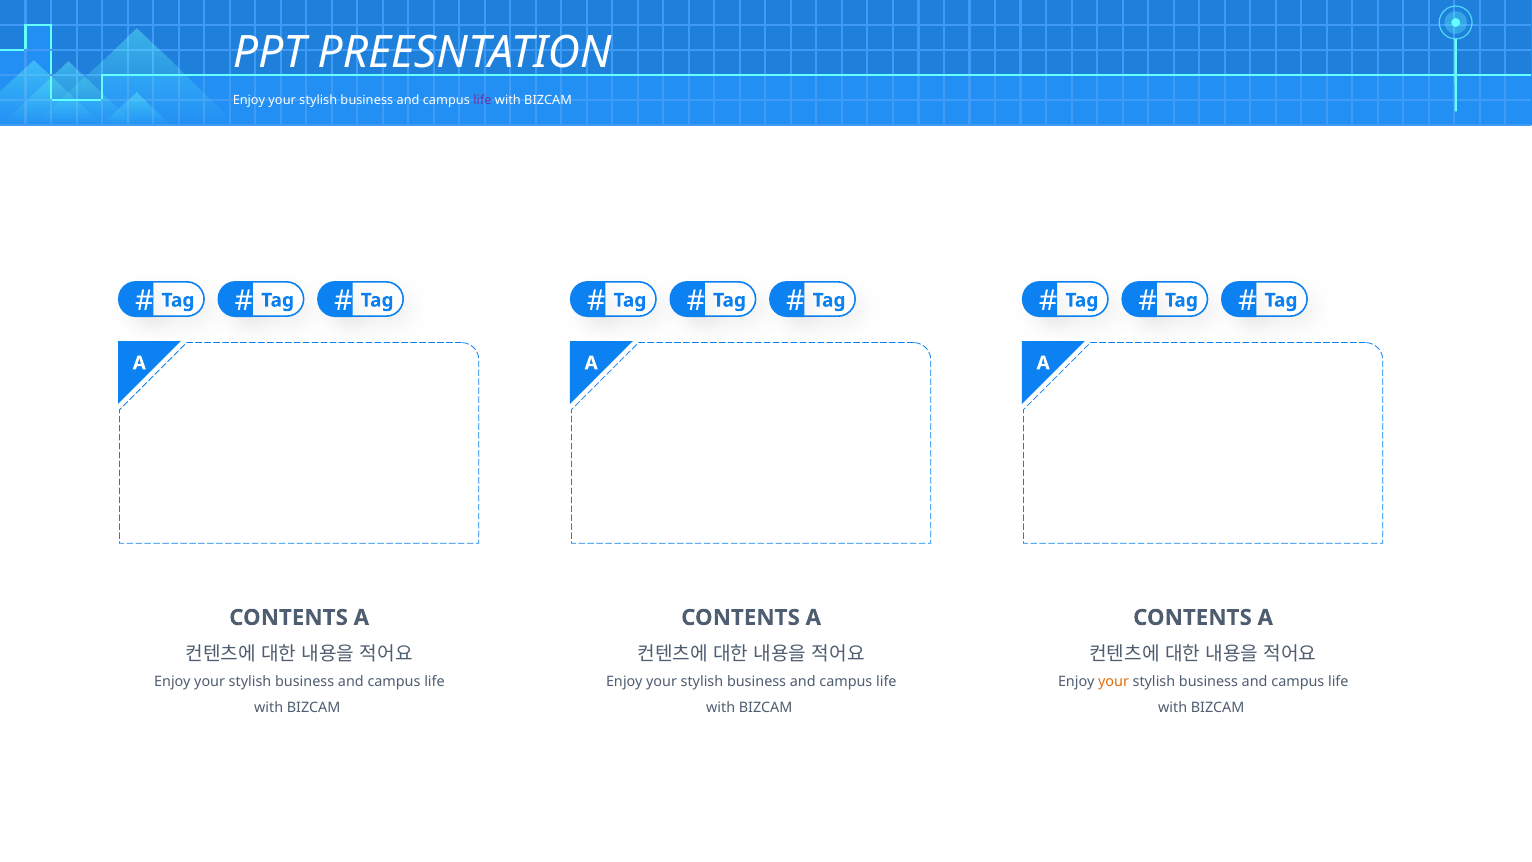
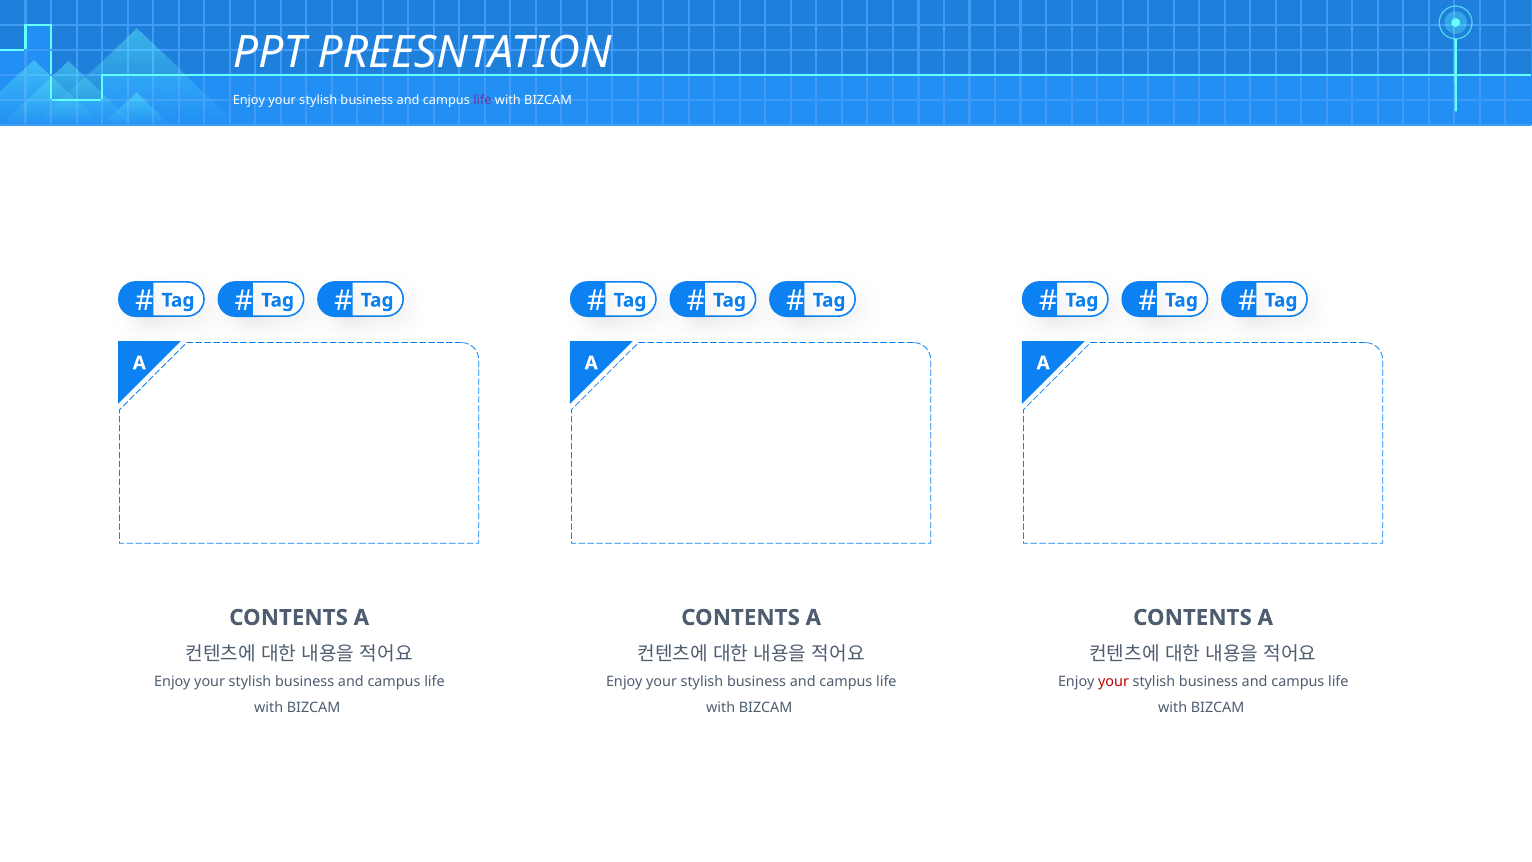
your colour: orange -> red (1114, 682)
